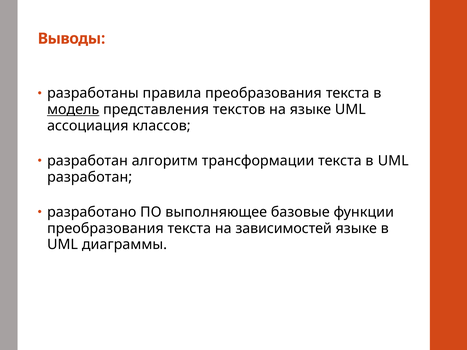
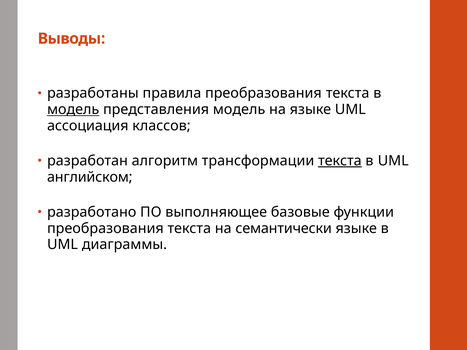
представления текстов: текстов -> модель (239, 110)
текста underline: none -> present (340, 161)
разработан: разработан -> английском (90, 177)
зависимостей: зависимостей -> семантически (284, 228)
